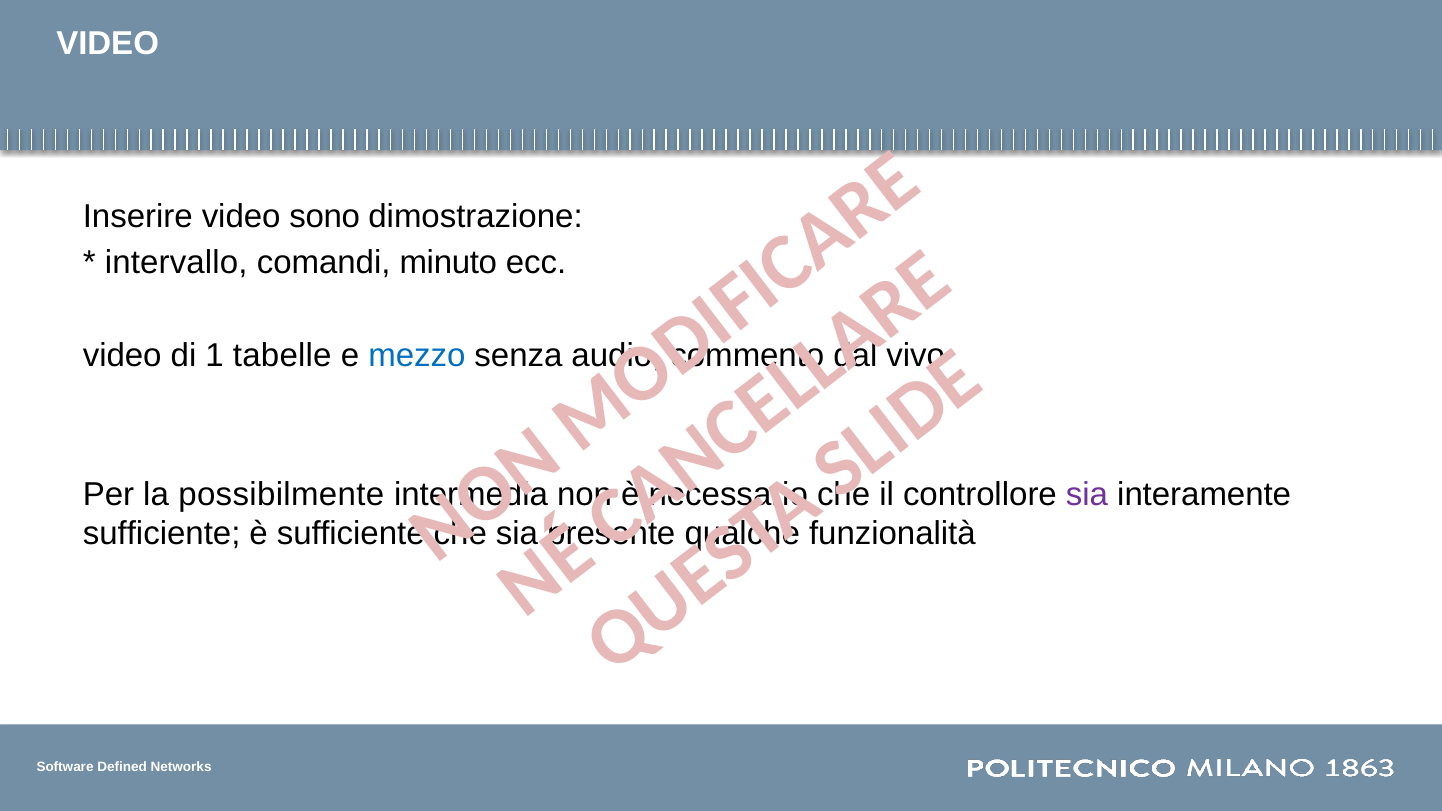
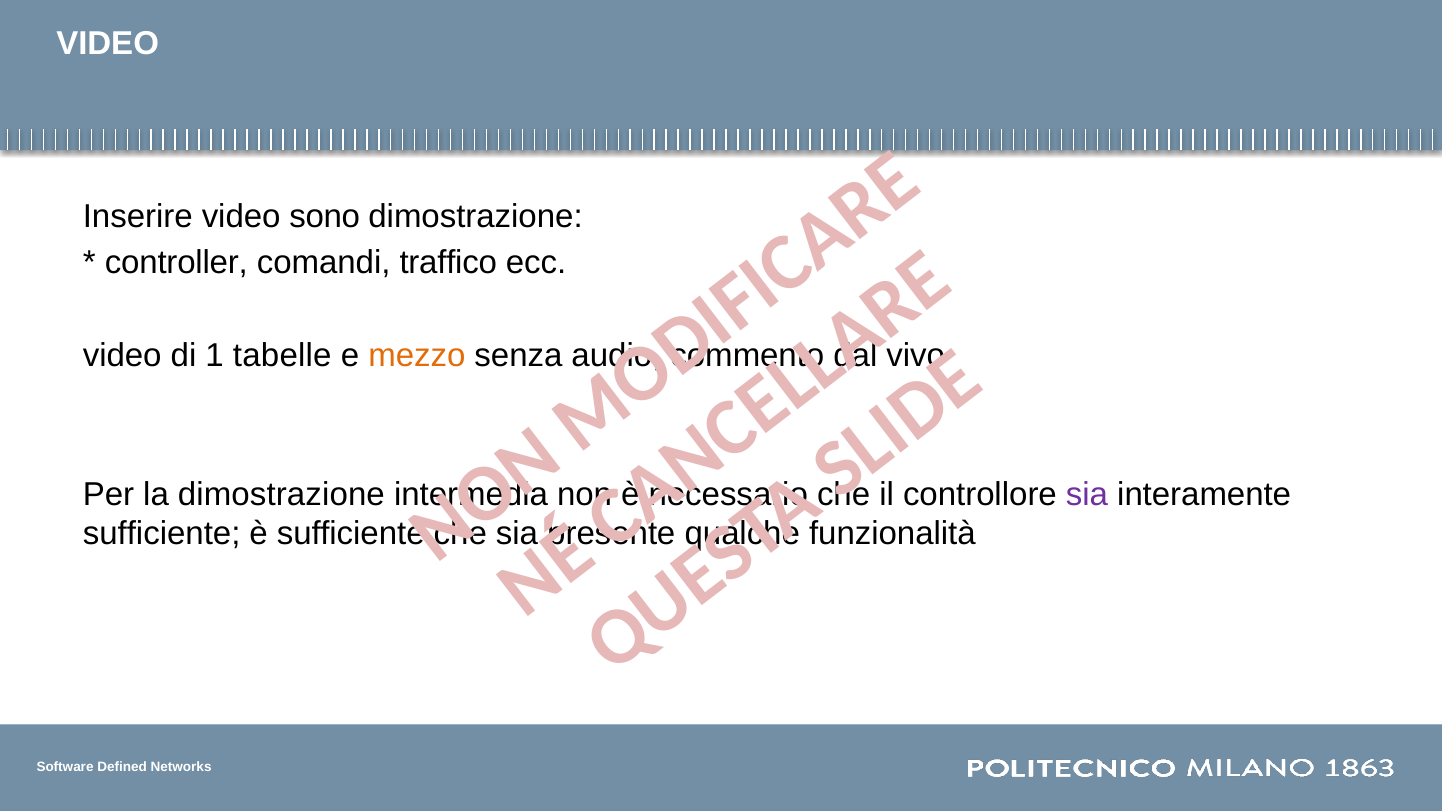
intervallo: intervallo -> controller (176, 263)
minuto: minuto -> traffico (448, 263)
mezzo colour: blue -> orange (417, 356)
la possibilmente: possibilmente -> dimostrazione (281, 494)
